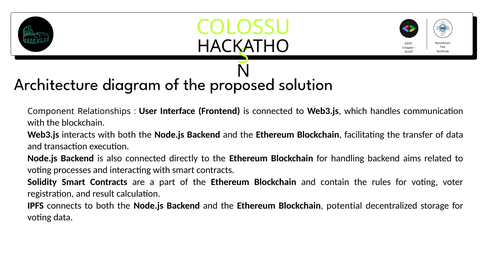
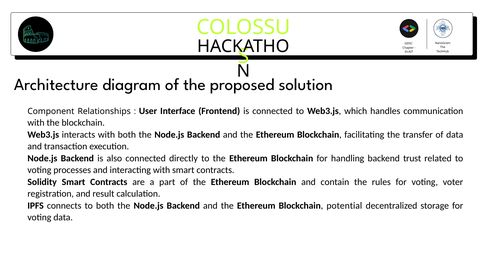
aims: aims -> trust (412, 158)
